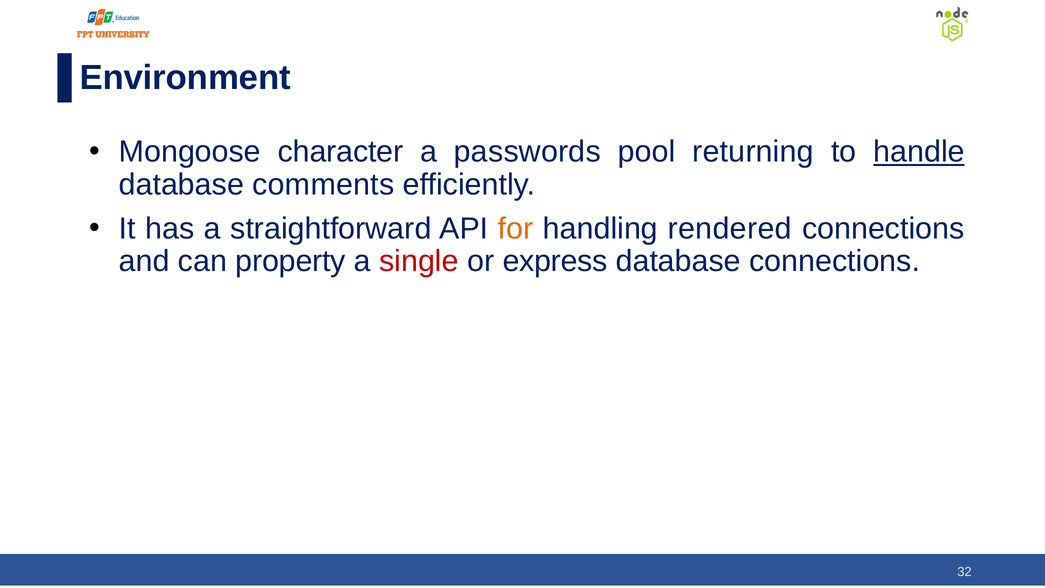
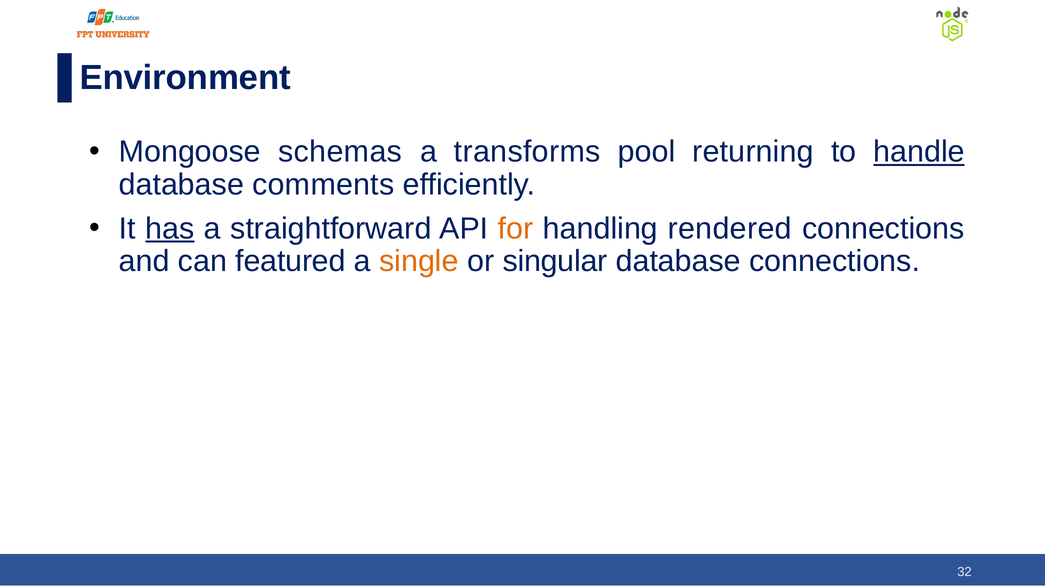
character: character -> schemas (340, 152)
passwords: passwords -> transforms (527, 152)
has underline: none -> present (170, 228)
property: property -> featured (291, 261)
single colour: red -> orange (419, 261)
express: express -> singular (555, 261)
